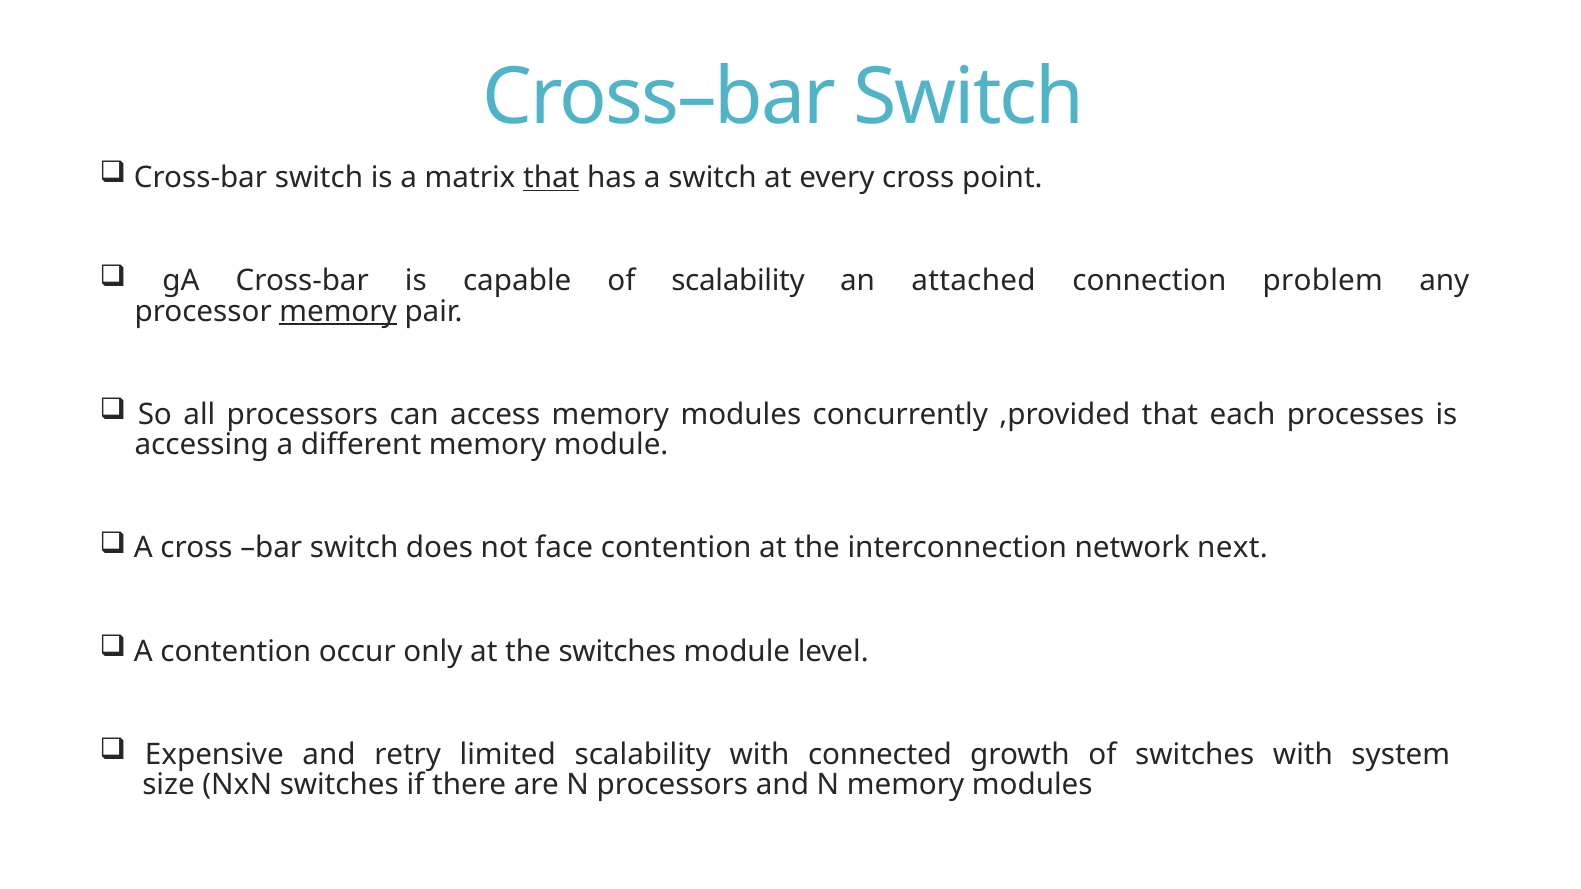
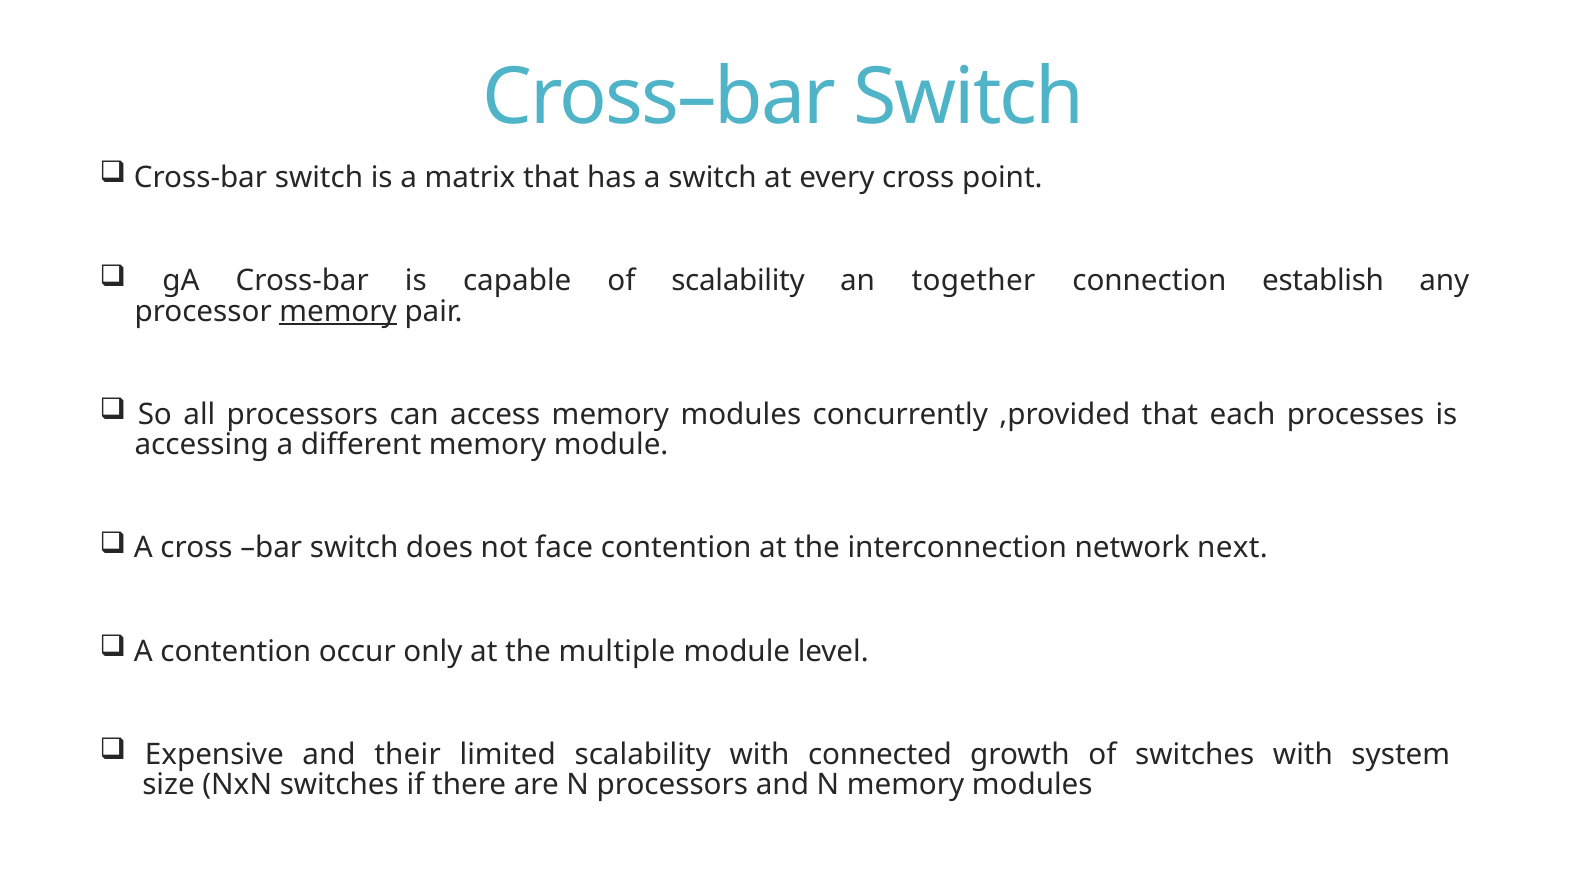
that underline: present -> none (551, 178)
attached: attached -> together (974, 281)
problem: problem -> establish (1323, 281)
the switches: switches -> multiple (617, 652)
retry: retry -> their (408, 755)
